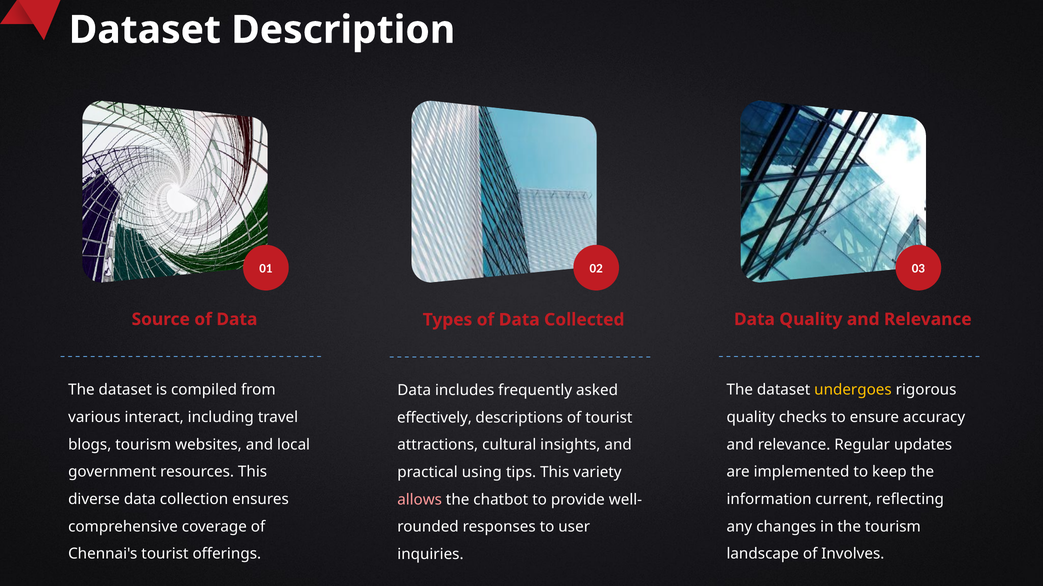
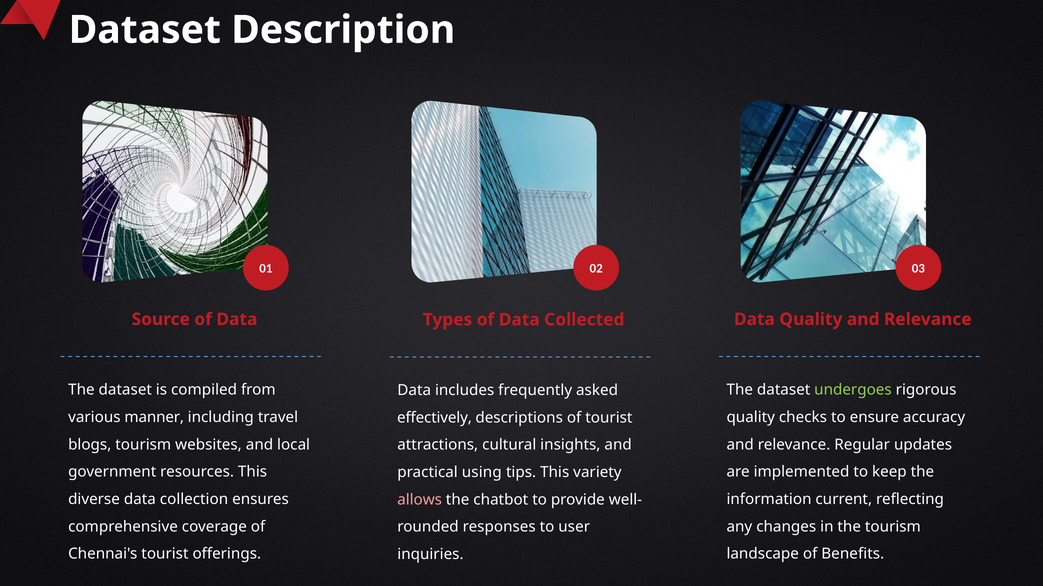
undergoes colour: yellow -> light green (853, 390)
interact: interact -> manner (154, 418)
Involves: Involves -> Benefits (853, 555)
